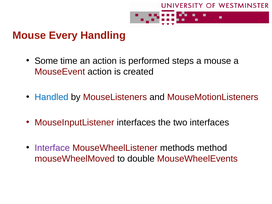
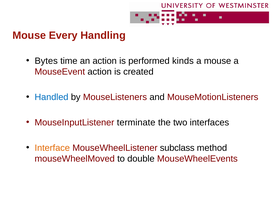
Some: Some -> Bytes (46, 61)
steps: steps -> kinds (183, 61)
MouseInputListener interfaces: interfaces -> terminate (136, 122)
Interface colour: purple -> orange (52, 148)
methods: methods -> subclass (177, 148)
